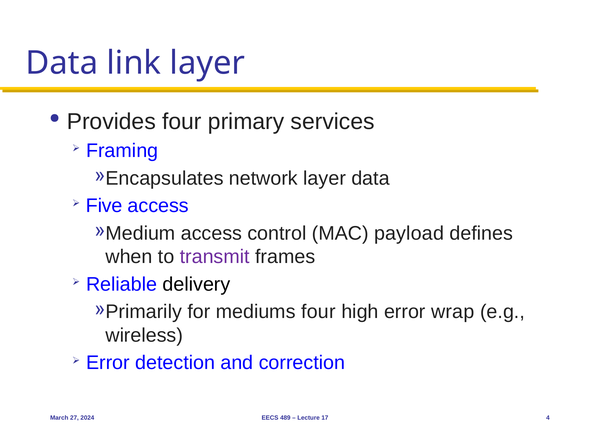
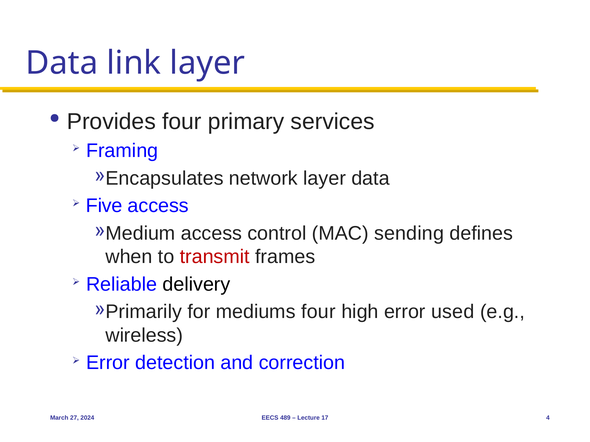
payload: payload -> sending (409, 233)
transmit colour: purple -> red (215, 257)
wrap: wrap -> used (453, 312)
